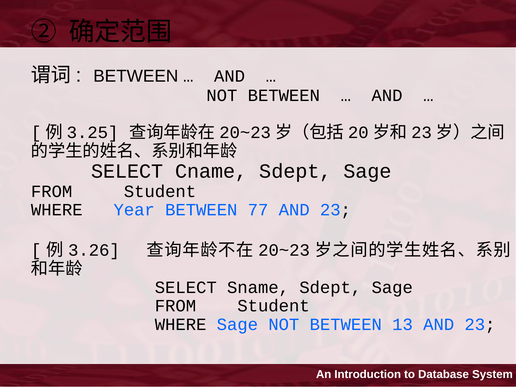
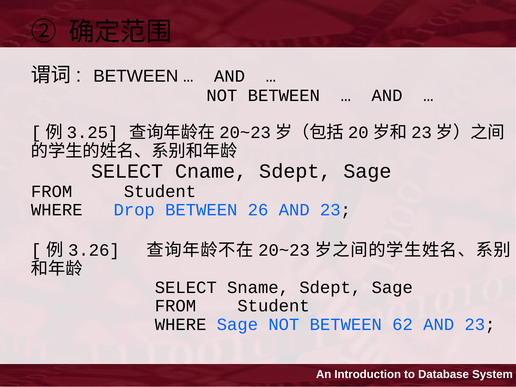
Year: Year -> Drop (134, 210)
77: 77 -> 26 (258, 210)
13: 13 -> 62 (403, 324)
